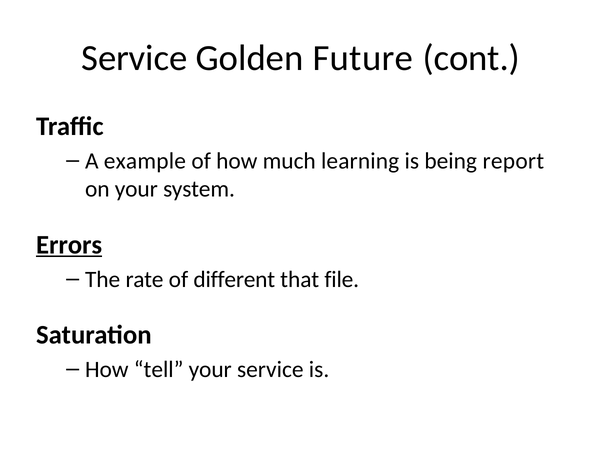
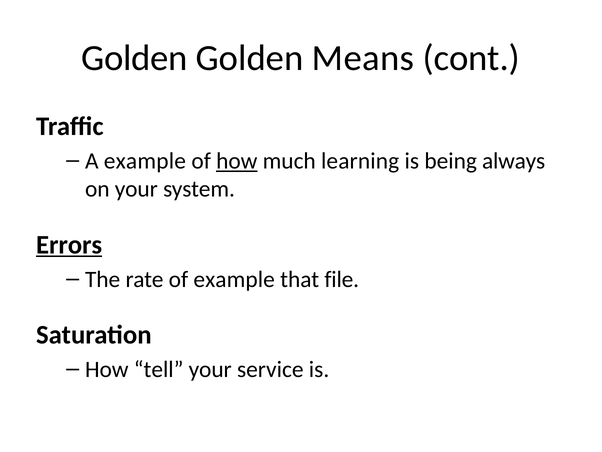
Service: Service -> Golden (134, 58)
Future: Future -> Means (363, 58)
how underline: none -> present (237, 161)
report: report -> always (514, 161)
of different: different -> example (234, 279)
